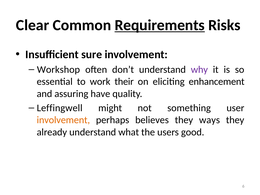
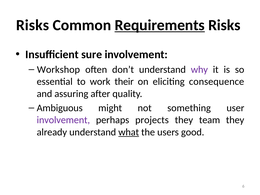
Clear: Clear -> Risks (33, 25)
enhancement: enhancement -> consequence (217, 82)
have: have -> after (100, 94)
Leffingwell: Leffingwell -> Ambiguous (60, 108)
involvement colour: orange -> purple (63, 120)
believes: believes -> projects (152, 120)
ways: ways -> team (210, 120)
what underline: none -> present (129, 132)
